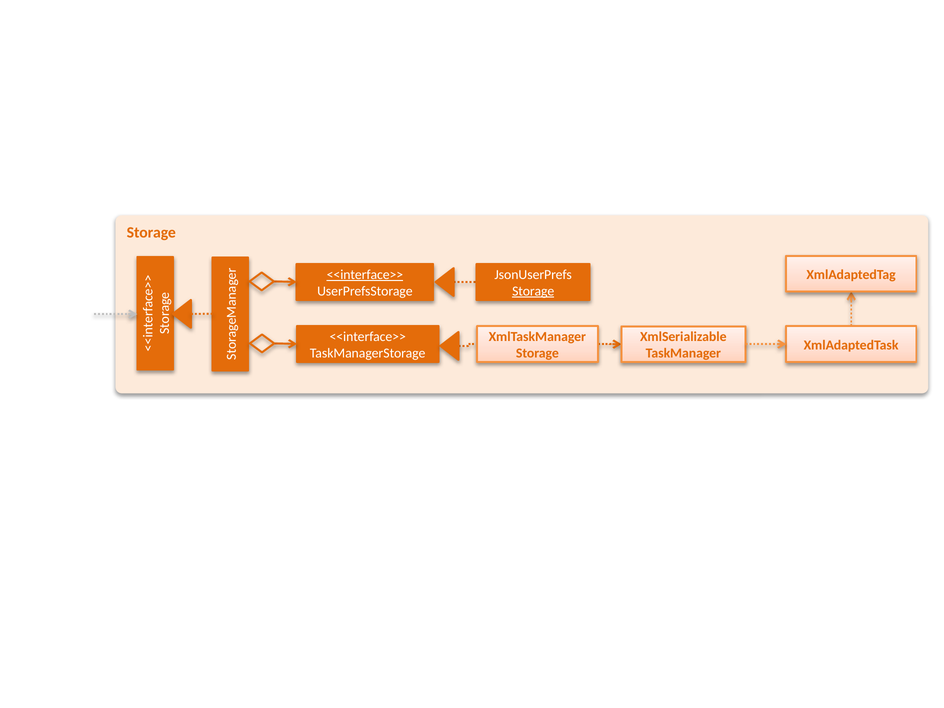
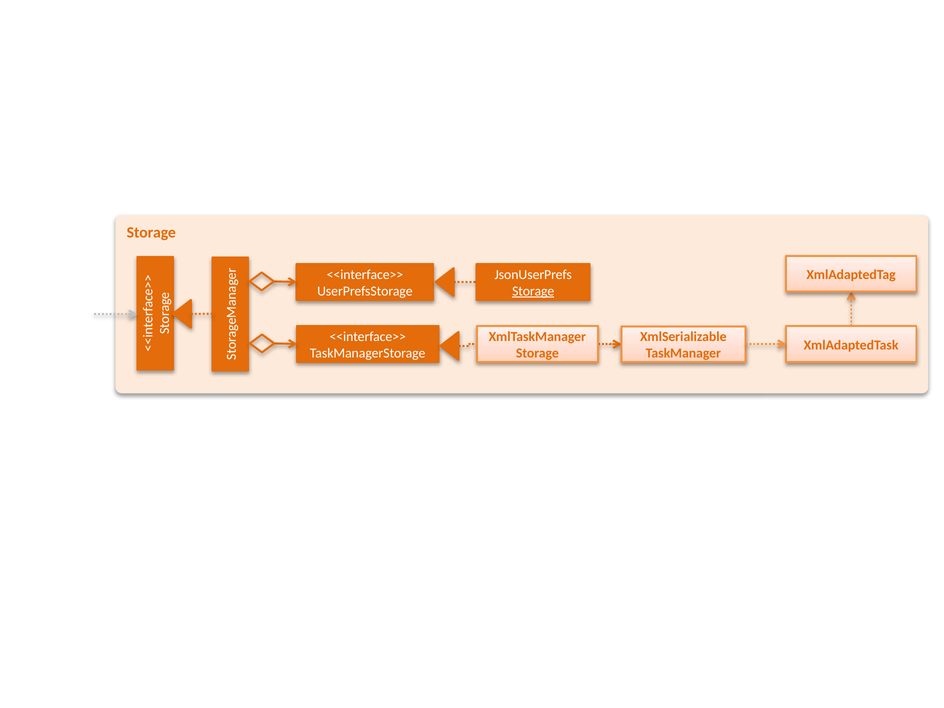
<<interface>> underline: present -> none (365, 275)
